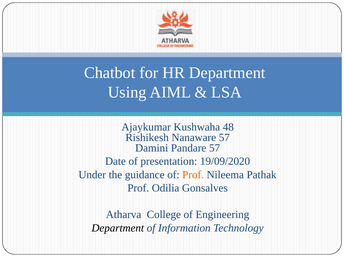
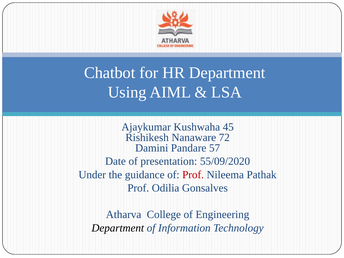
48: 48 -> 45 (228, 127)
Nanaware 57: 57 -> 72 (224, 137)
19/09/2020: 19/09/2020 -> 55/09/2020 (225, 161)
Prof colour: orange -> red (193, 175)
